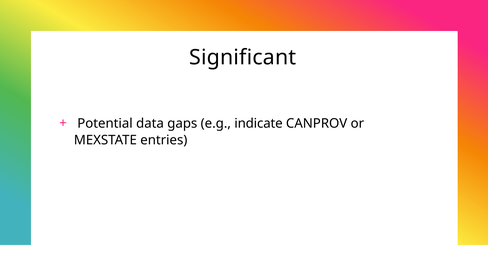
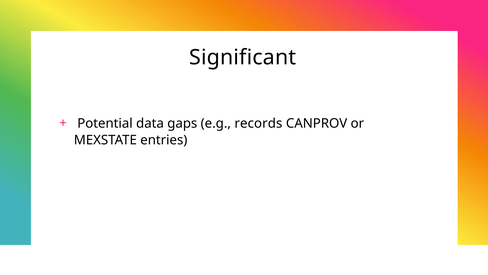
indicate: indicate -> records (258, 123)
